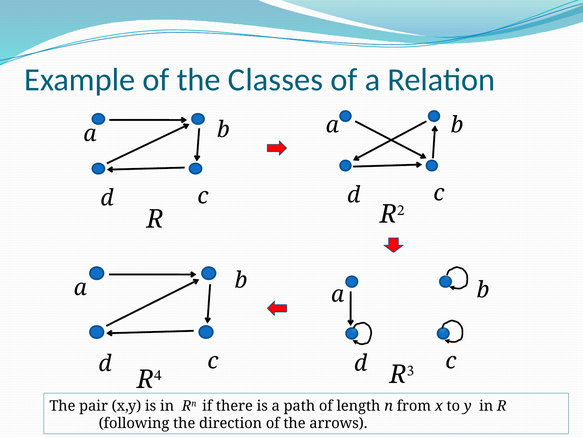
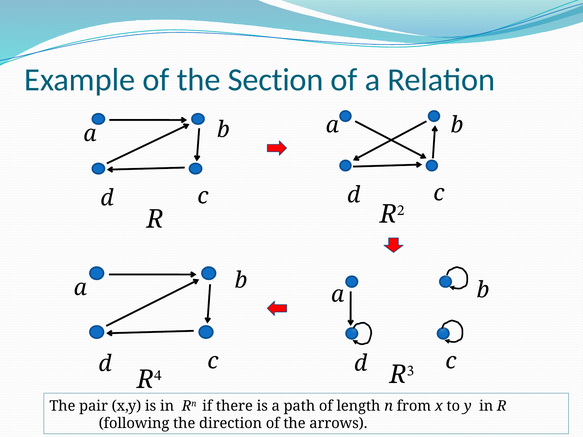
Classes: Classes -> Section (276, 80)
